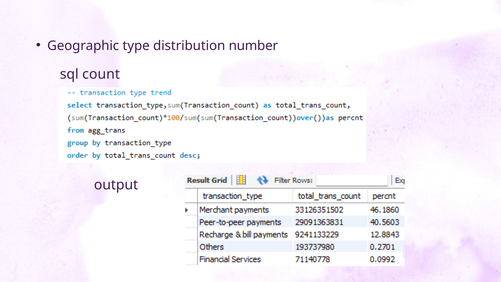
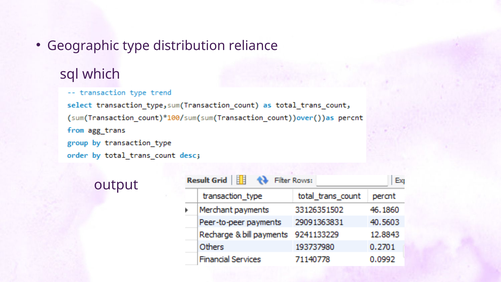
number: number -> reliance (253, 46)
count: count -> which (101, 74)
